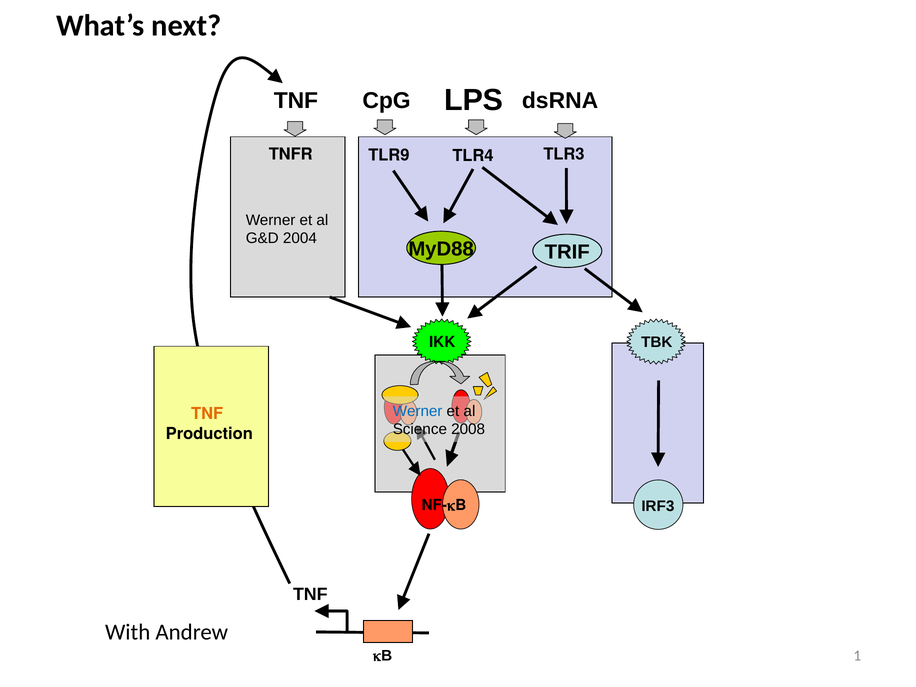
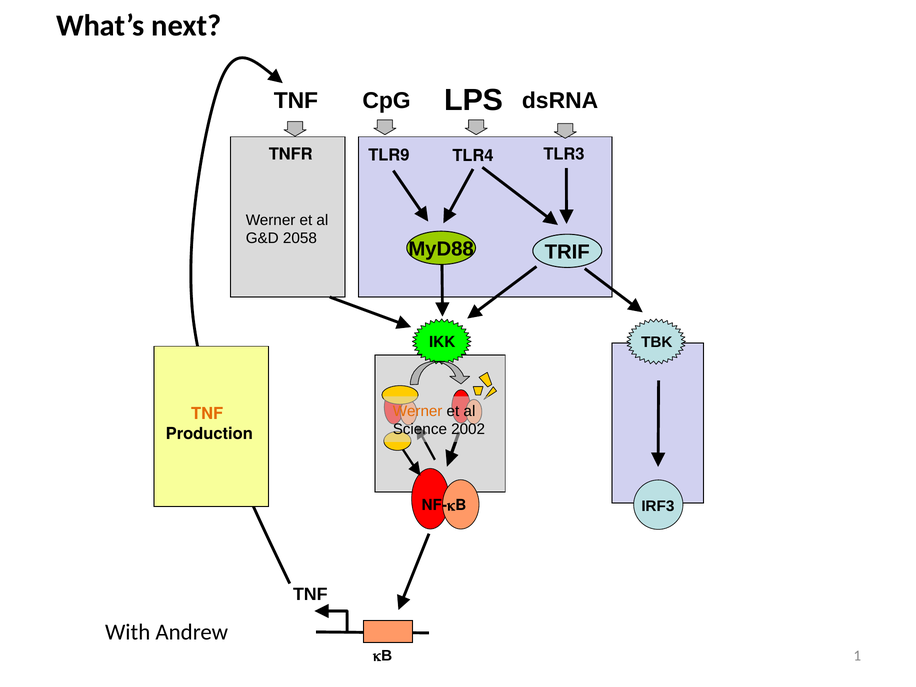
2004: 2004 -> 2058 (300, 238)
Werner colour: blue -> orange (418, 411)
2008: 2008 -> 2002 (468, 429)
